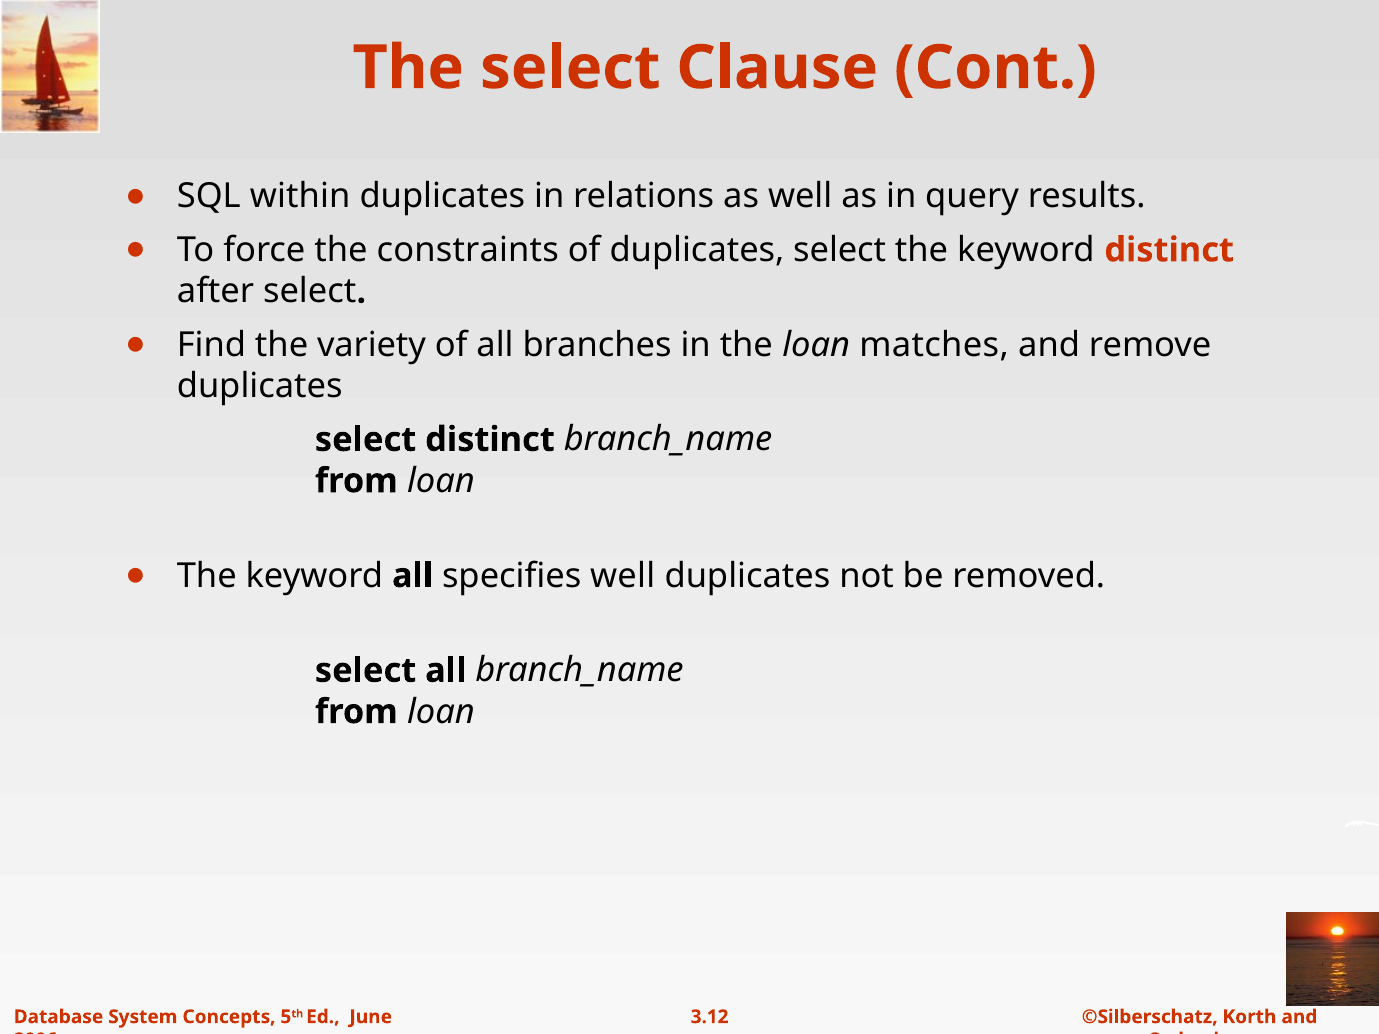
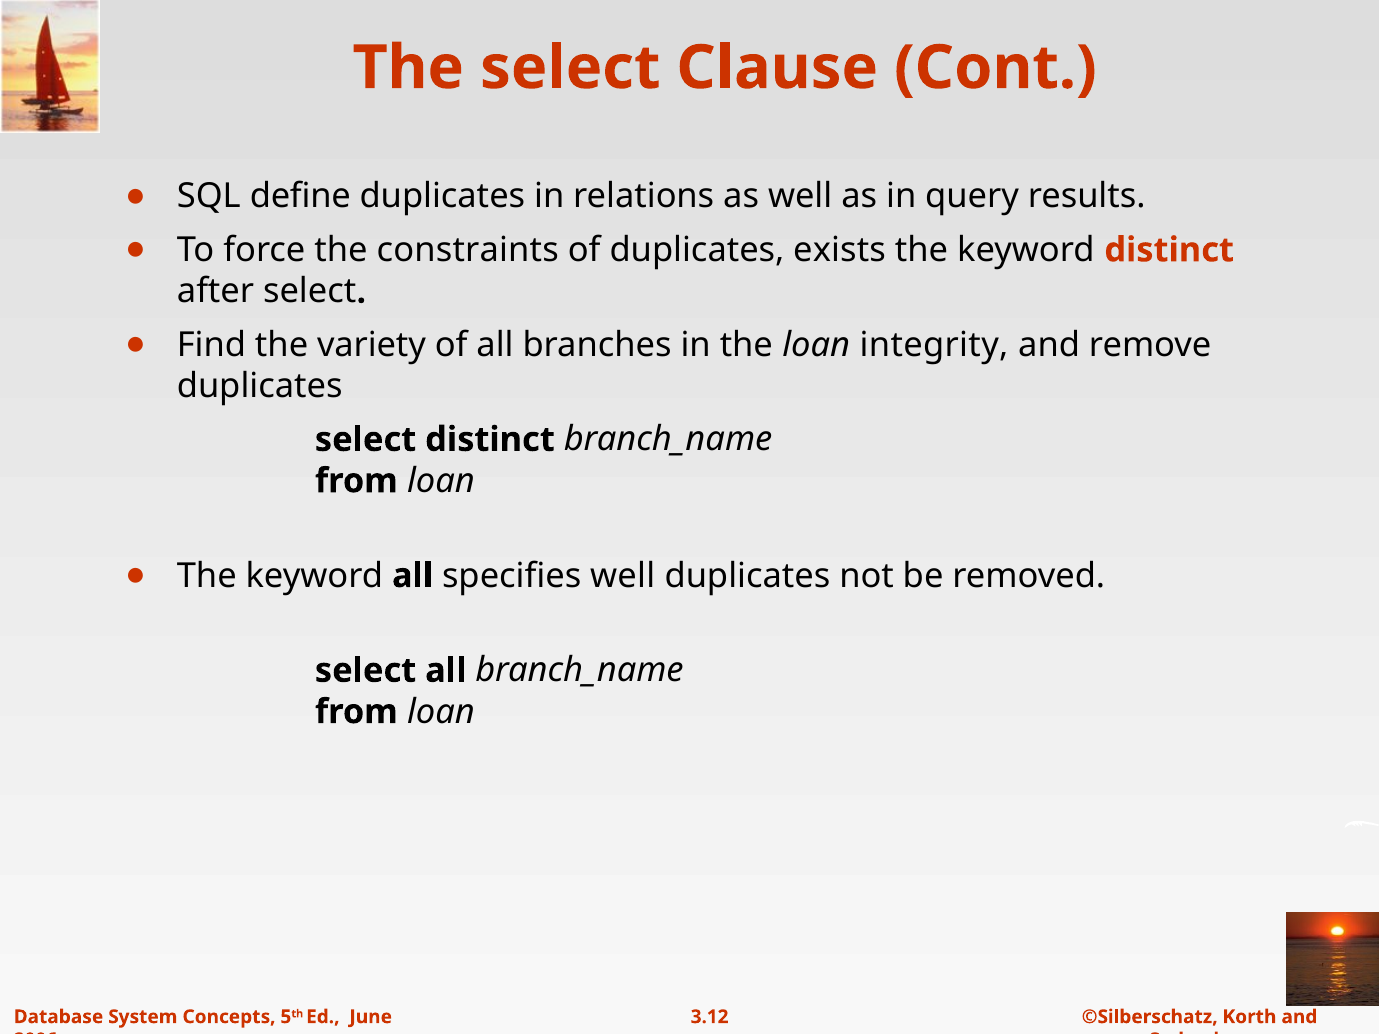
within: within -> define (300, 197)
of duplicates select: select -> exists (840, 250)
matches: matches -> integrity (934, 345)
